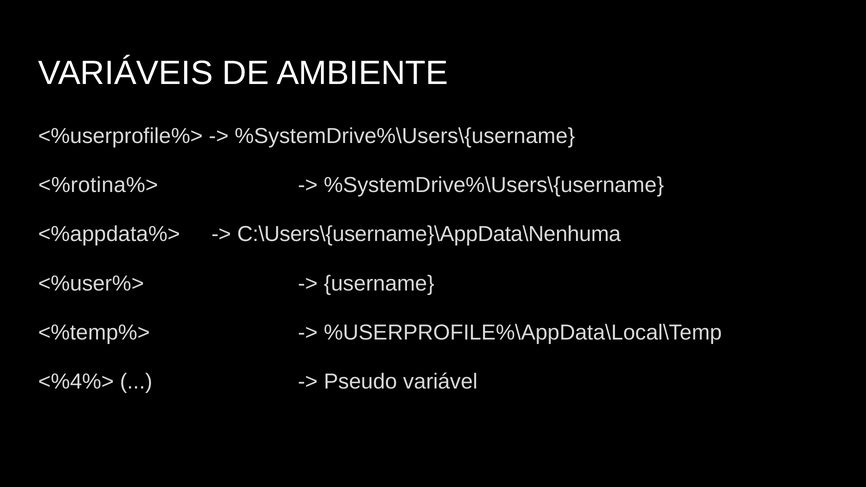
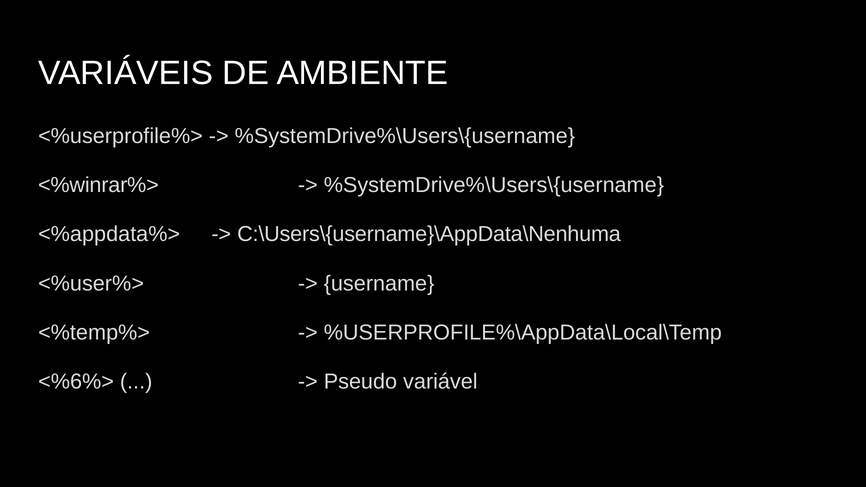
<%rotina%>: <%rotina%> -> <%winrar%> (98, 185)
<%4%>: <%4%> -> <%6%> (76, 382)
